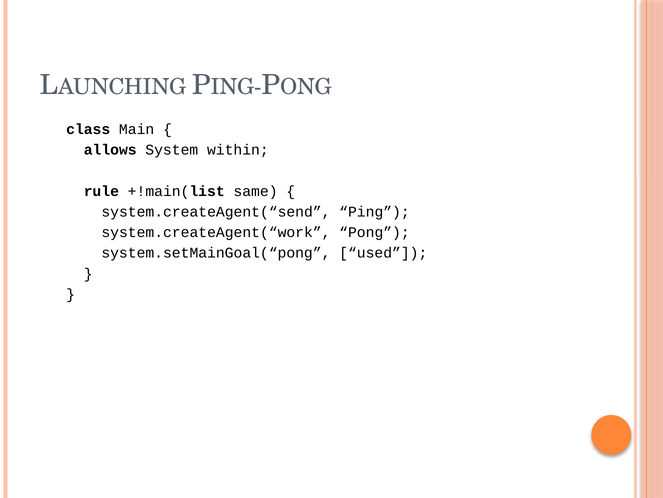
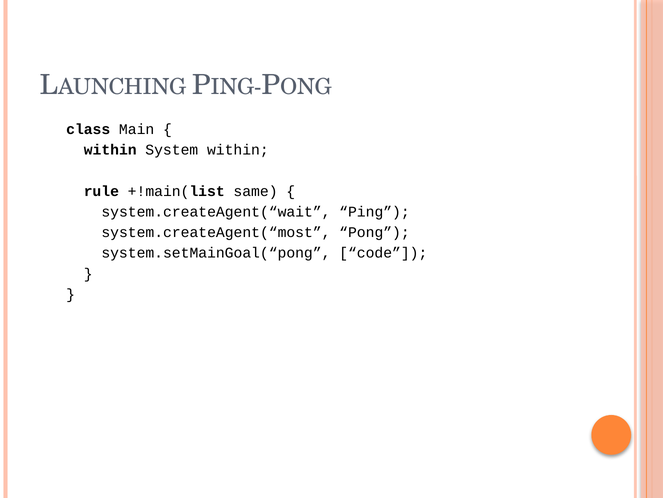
allows: allows -> within (110, 150)
system.createAgent(“send: system.createAgent(“send -> system.createAgent(“wait (216, 212)
system.createAgent(“work: system.createAgent(“work -> system.createAgent(“most (216, 232)
used: used -> code (383, 253)
